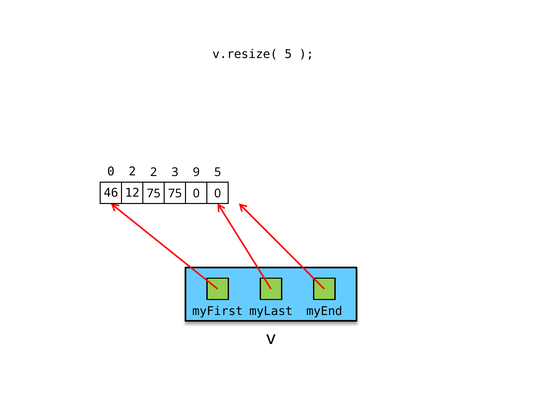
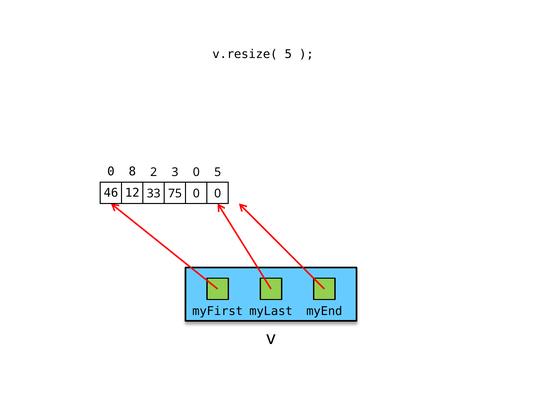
0 2: 2 -> 8 (132, 171)
3 9: 9 -> 0 (196, 172)
12 75: 75 -> 33 (154, 193)
